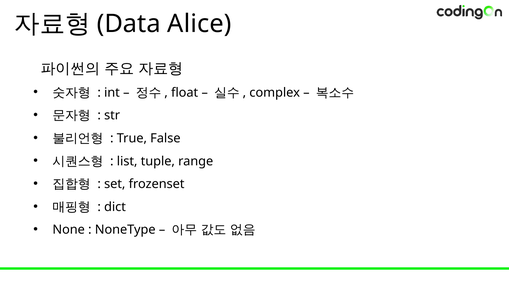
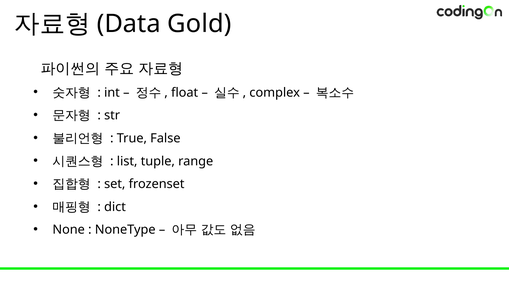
Alice: Alice -> Gold (199, 24)
